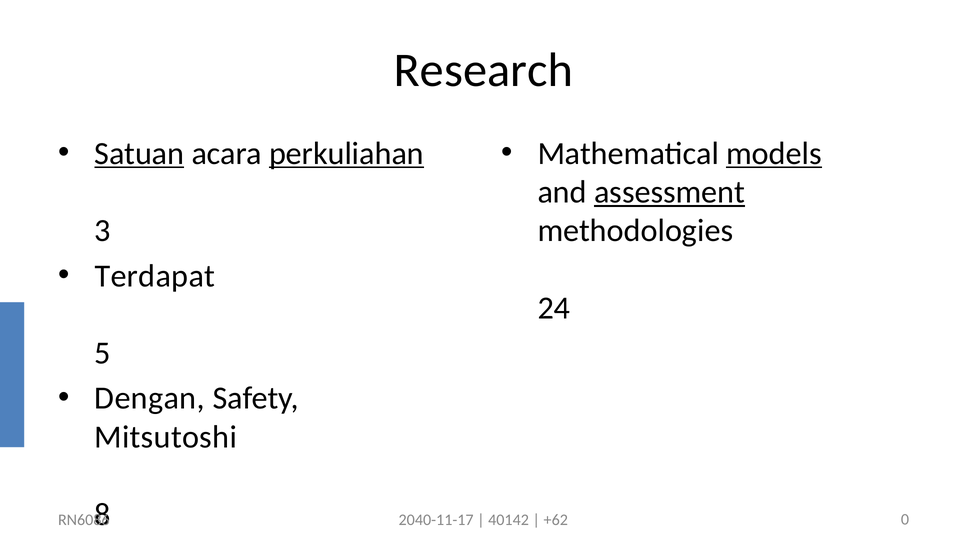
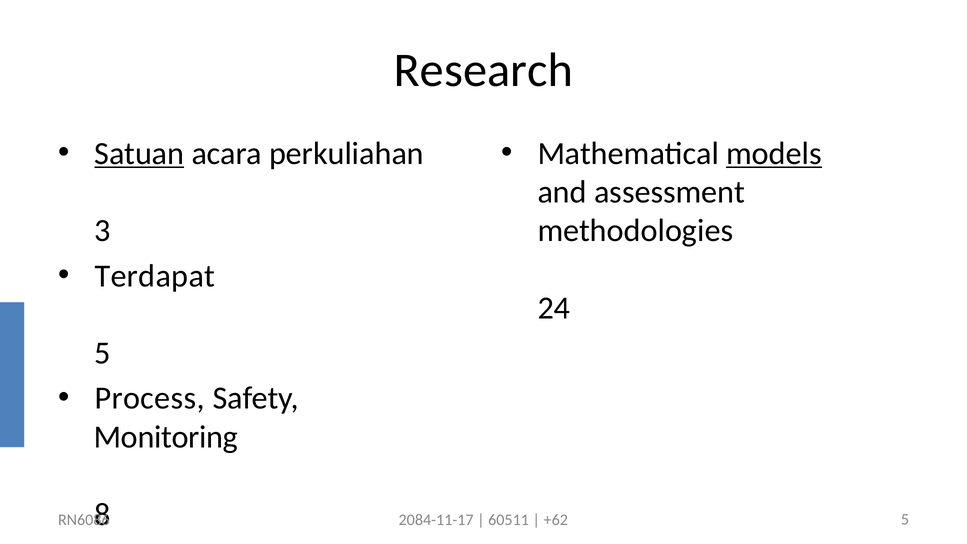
perkuliahan underline: present -> none (346, 153)
assessment underline: present -> none (670, 192)
Dengan: Dengan -> Process (150, 398)
Mitsutoshi: Mitsutoshi -> Monitoring (166, 437)
2040-11-17: 2040-11-17 -> 2084-11-17 (436, 520)
40142: 40142 -> 60511 (509, 520)
+62 0: 0 -> 5 (905, 520)
